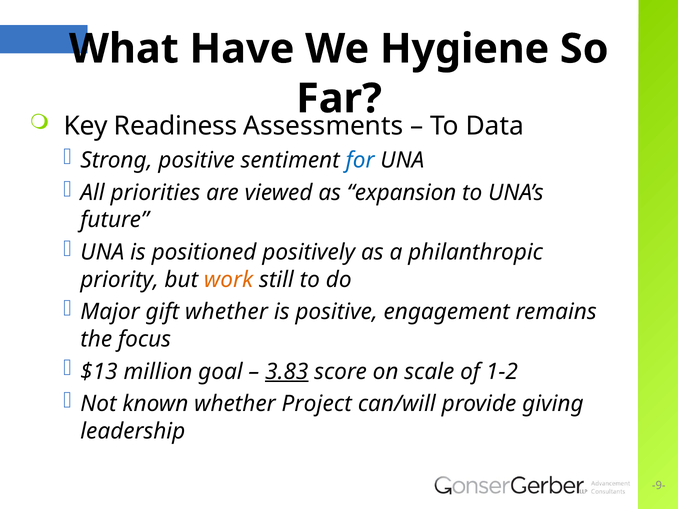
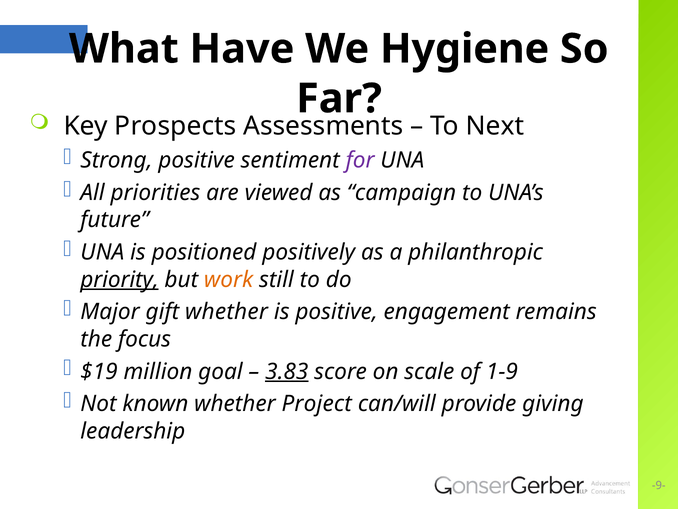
Readiness: Readiness -> Prospects (175, 126)
Data: Data -> Next (495, 126)
for colour: blue -> purple (360, 160)
expansion: expansion -> campaign (401, 193)
priority underline: none -> present (120, 279)
$13: $13 -> $19 (99, 371)
1-2: 1-2 -> 1-9 (502, 371)
